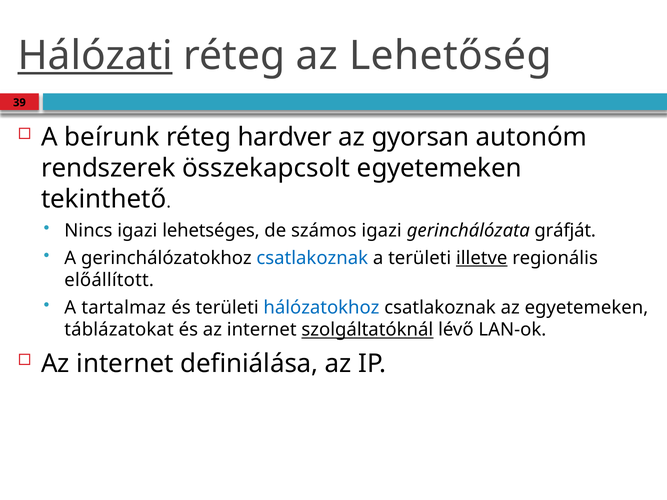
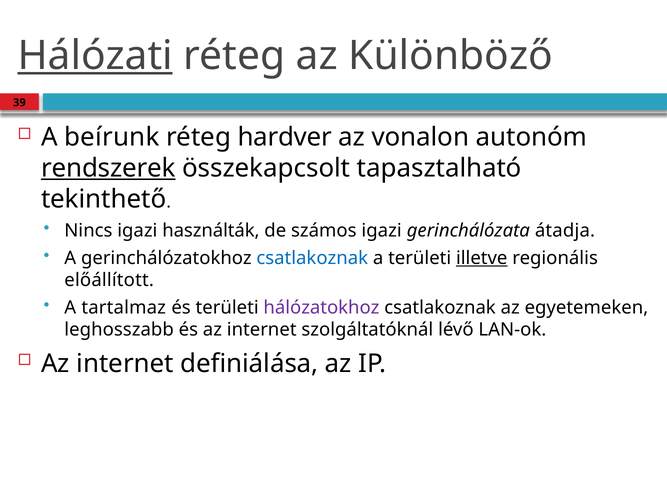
Lehetőség: Lehetőség -> Különböző (451, 56)
gyorsan: gyorsan -> vonalon (420, 137)
rendszerek underline: none -> present (108, 168)
összekapcsolt egyetemeken: egyetemeken -> tapasztalható (439, 168)
lehetséges: lehetséges -> használták (211, 231)
gráfját: gráfját -> átadja (565, 231)
hálózatokhoz colour: blue -> purple (321, 308)
táblázatokat: táblázatokat -> leghosszabb (119, 330)
szolgáltatóknál underline: present -> none (367, 330)
